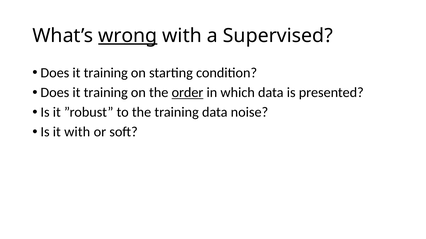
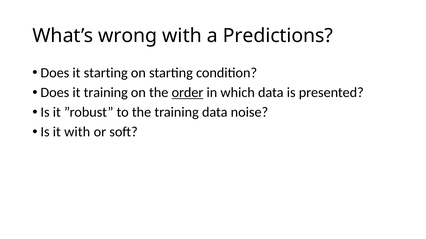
wrong underline: present -> none (128, 36)
Supervised: Supervised -> Predictions (278, 36)
training: training -> starting (106, 73)
